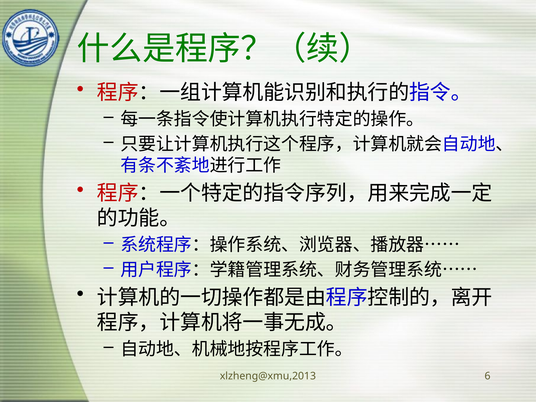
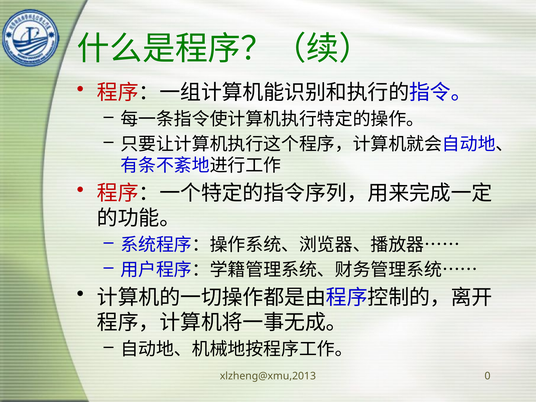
6: 6 -> 0 (488, 376)
